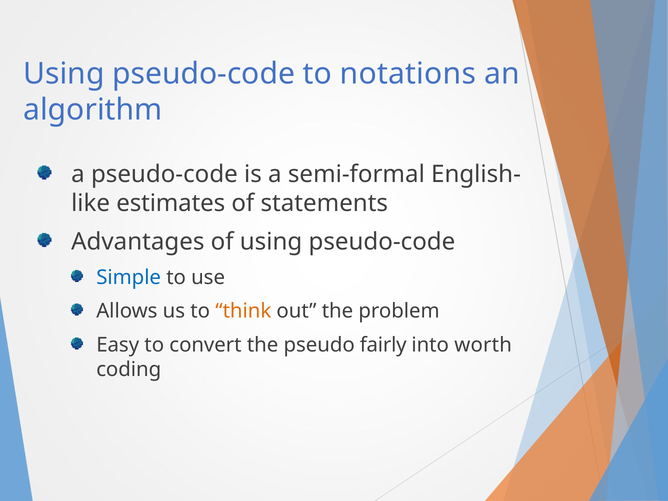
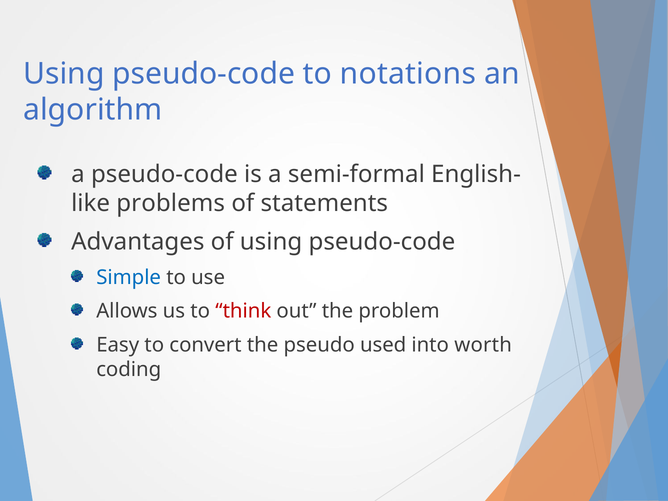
estimates: estimates -> problems (171, 203)
think colour: orange -> red (243, 311)
fairly: fairly -> used (383, 345)
